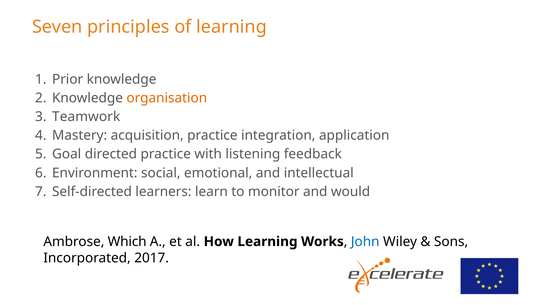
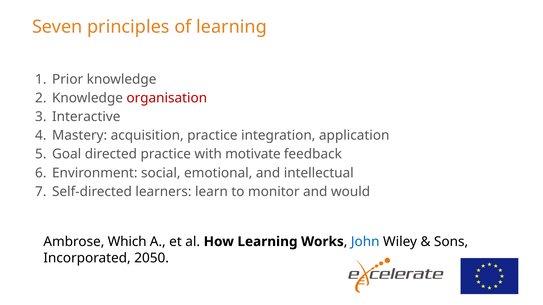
organisation colour: orange -> red (167, 98)
Teamwork: Teamwork -> Interactive (86, 117)
listening: listening -> motivate (253, 154)
2017: 2017 -> 2050 (152, 258)
